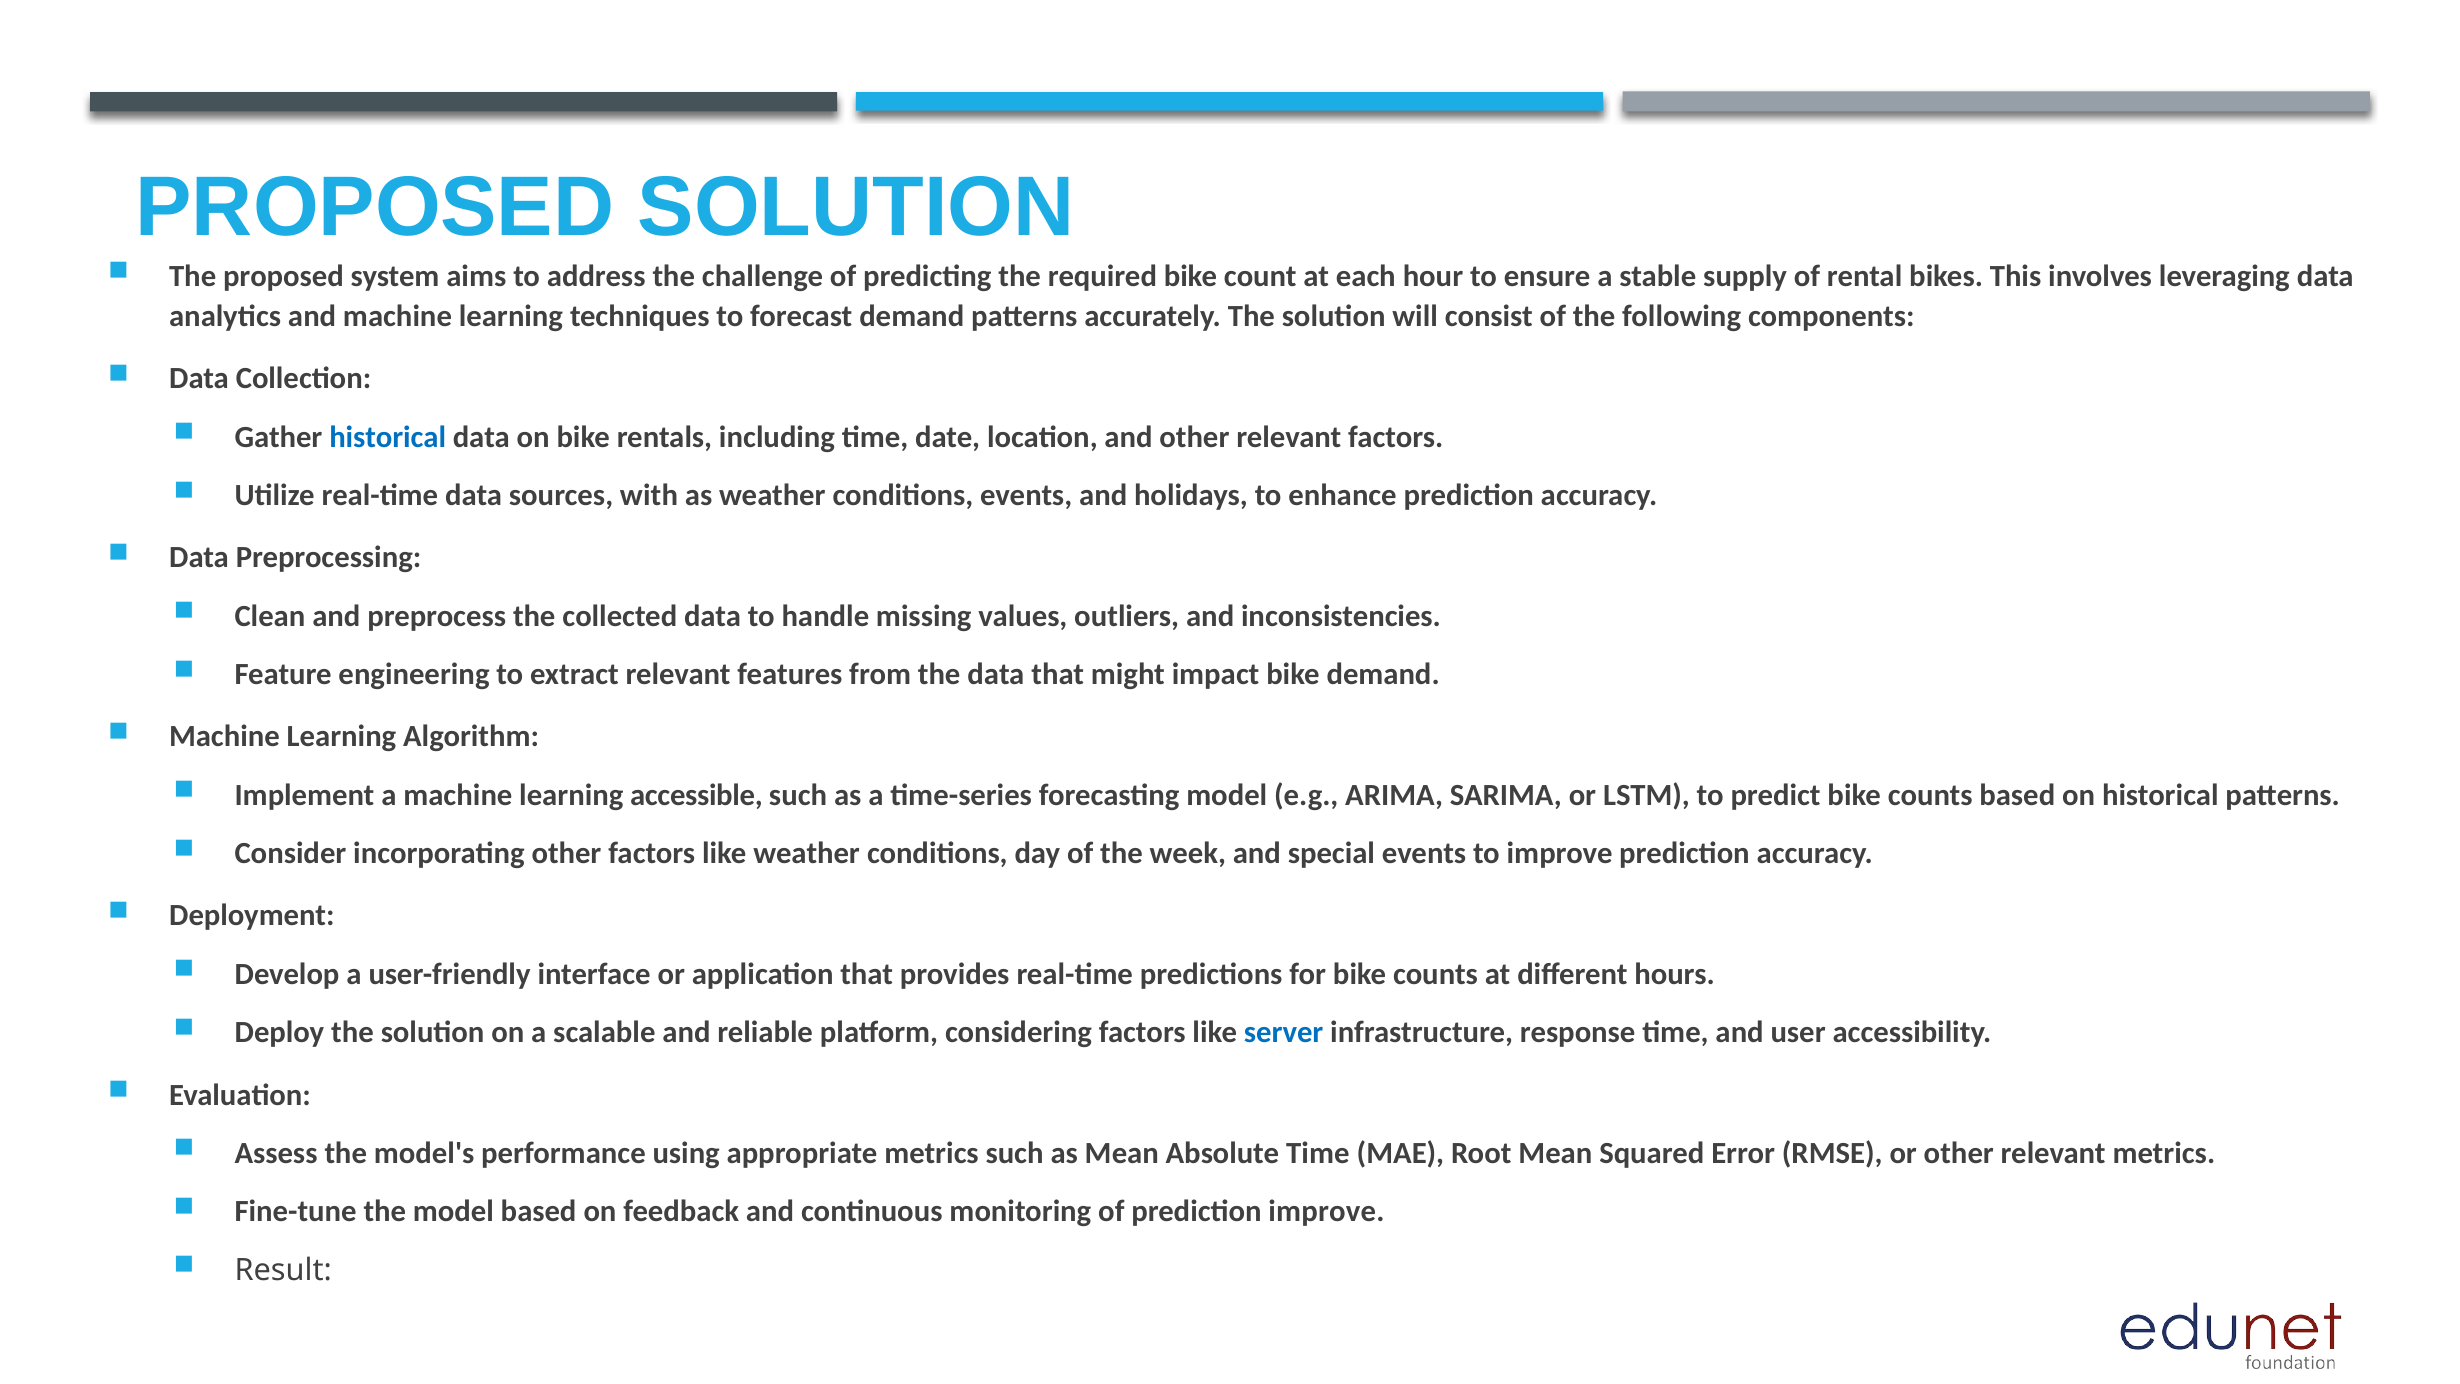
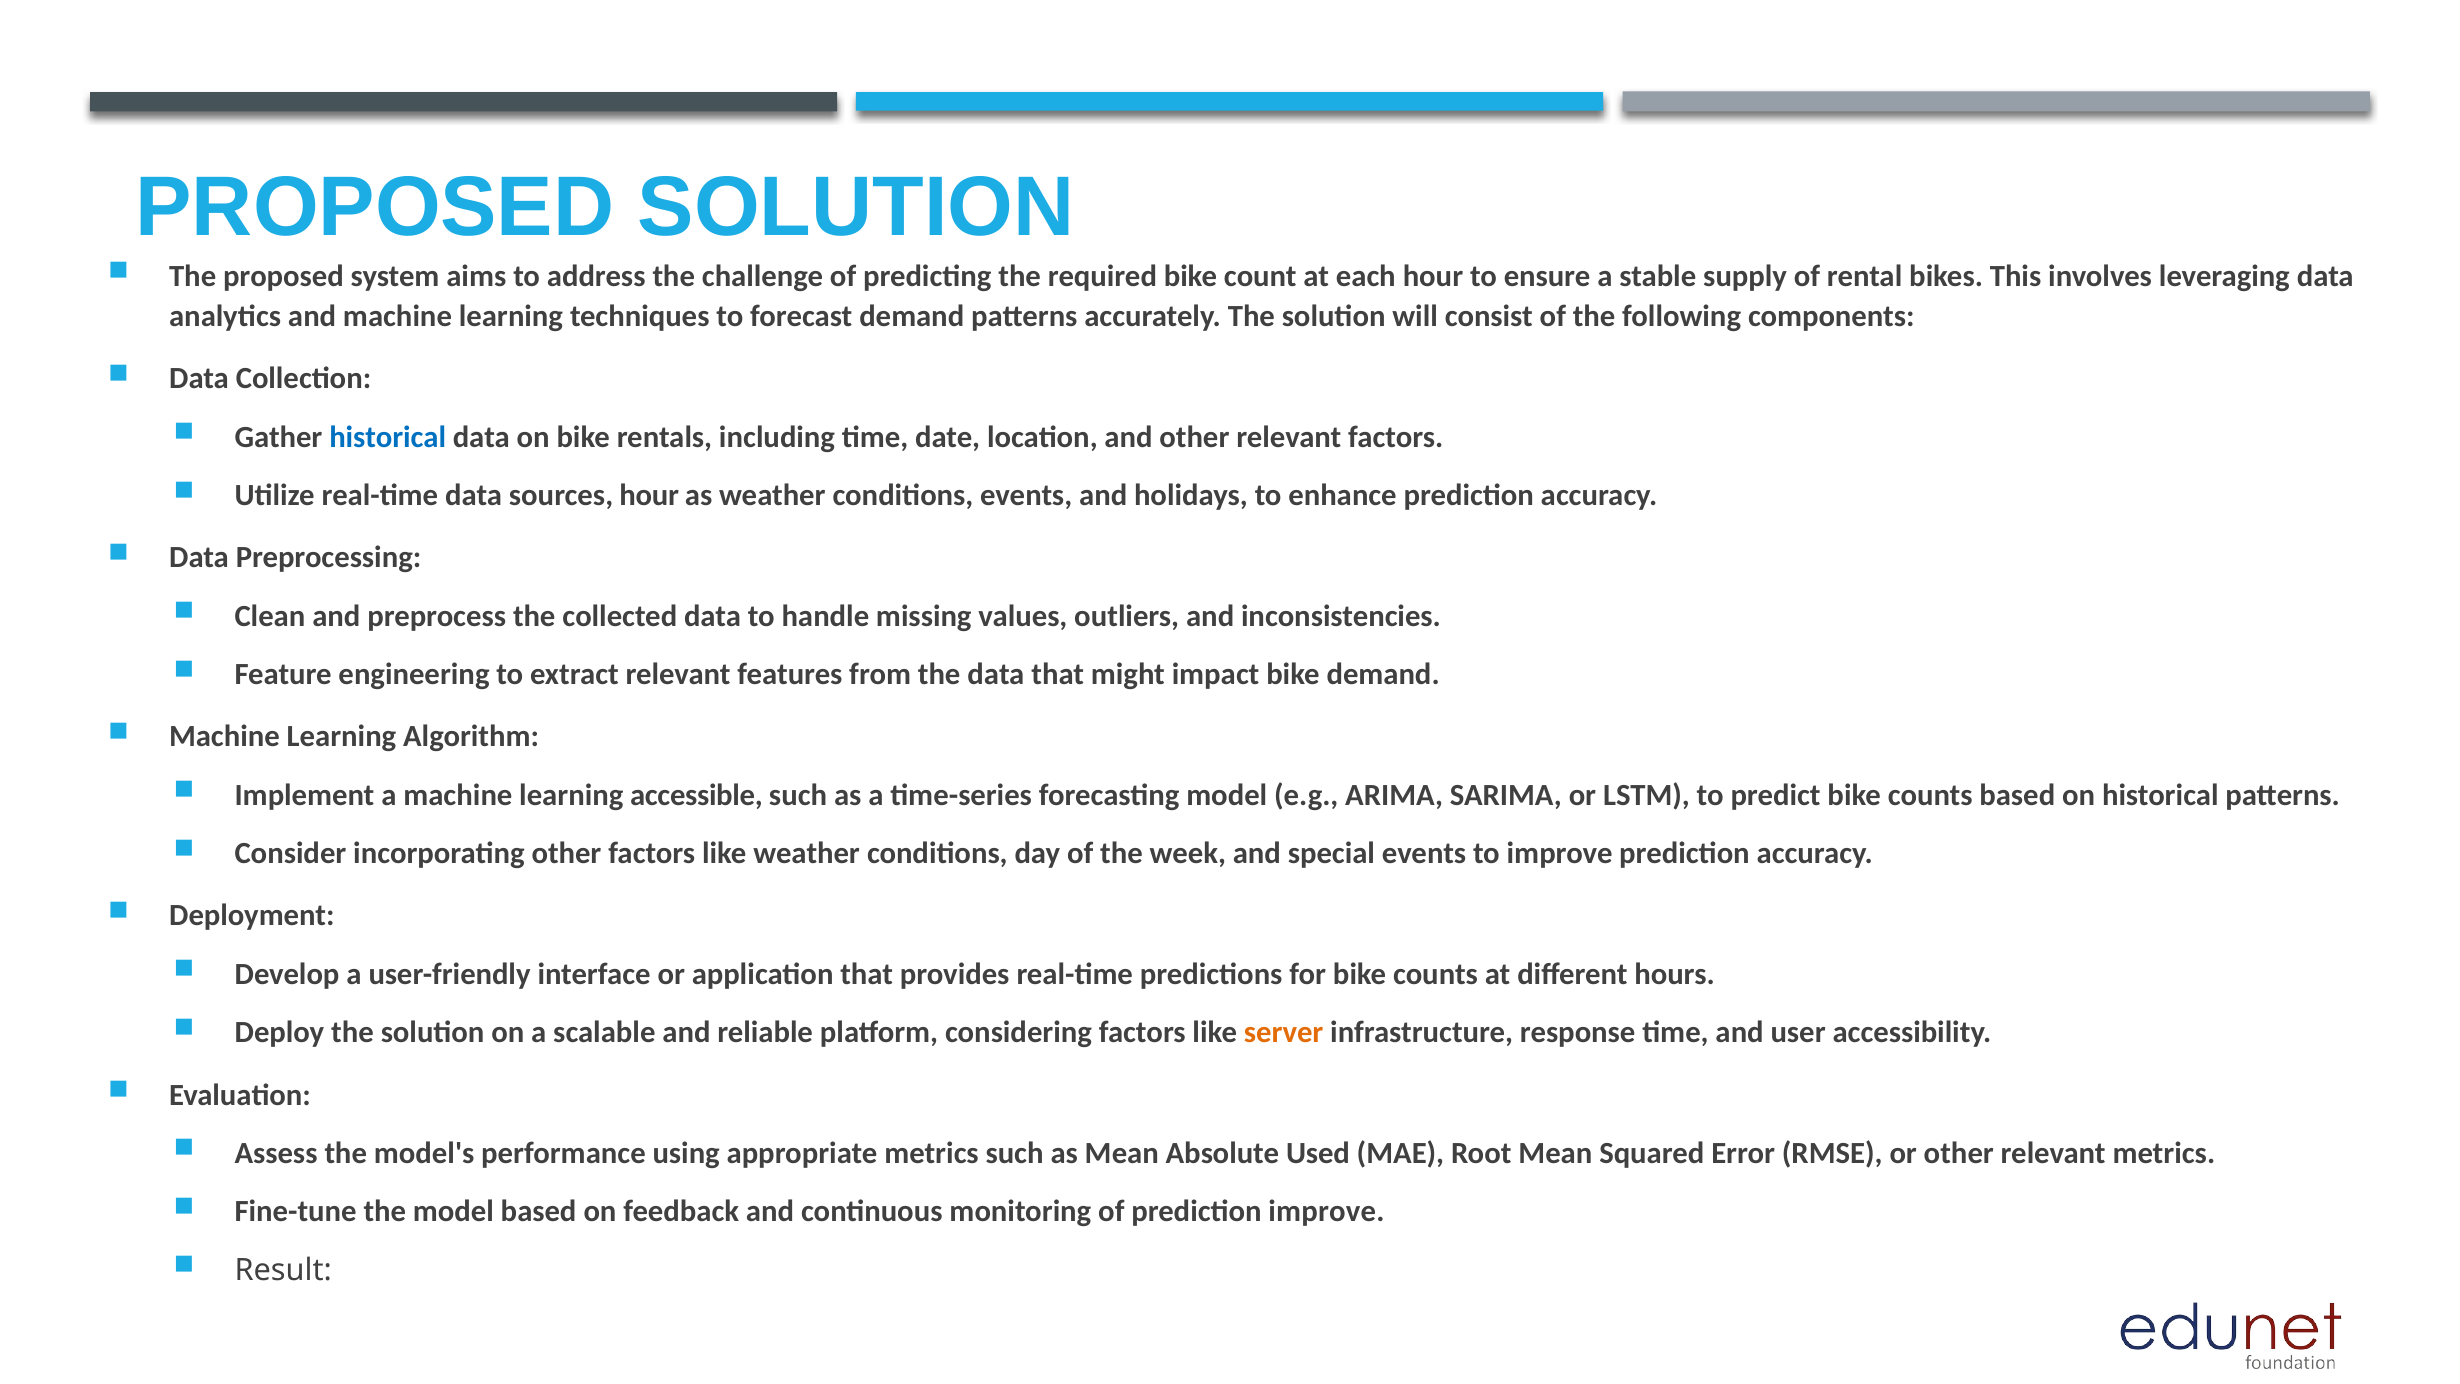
sources with: with -> hour (649, 495)
server colour: blue -> orange (1284, 1033)
Absolute Time: Time -> Used (1318, 1153)
